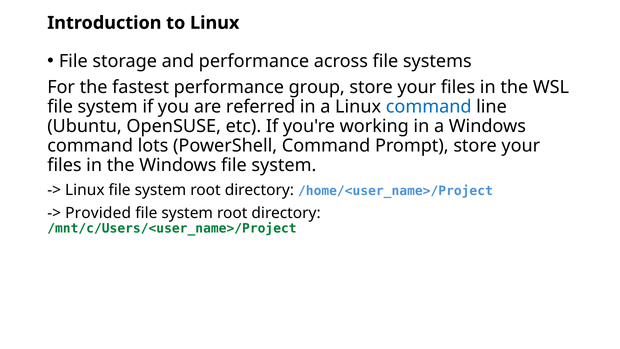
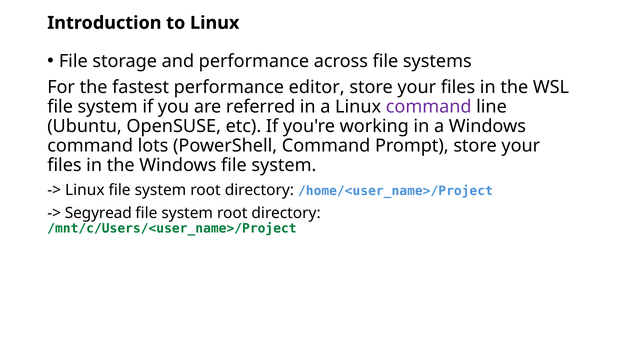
group: group -> editor (317, 87)
command colour: blue -> purple (429, 107)
Provided: Provided -> Segyread (98, 213)
